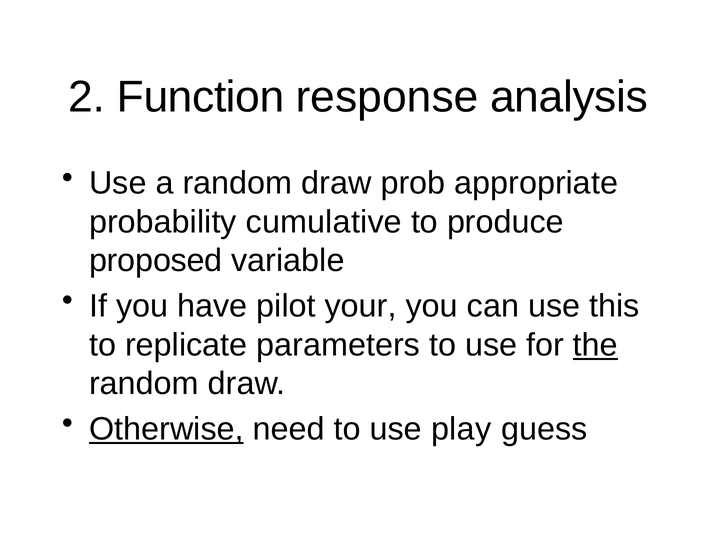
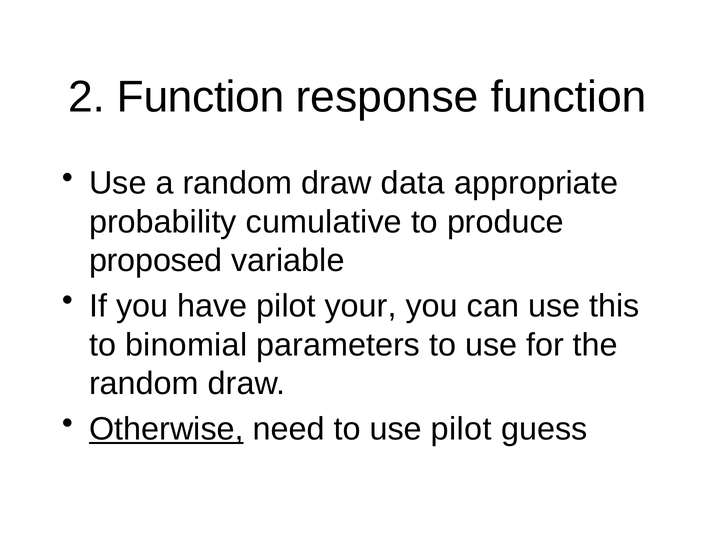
response analysis: analysis -> function (569, 97)
prob: prob -> data (413, 183)
replicate: replicate -> binomial (186, 345)
the underline: present -> none (595, 345)
use play: play -> pilot (461, 429)
